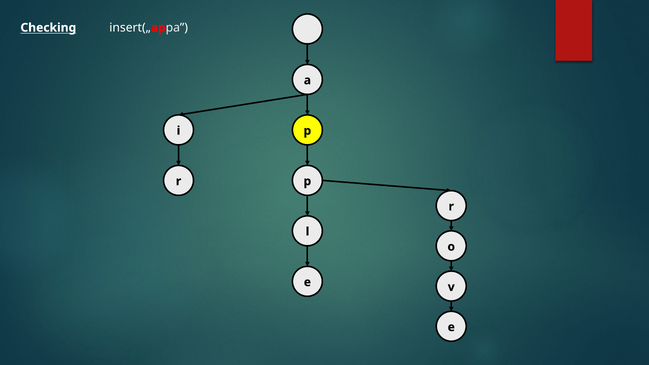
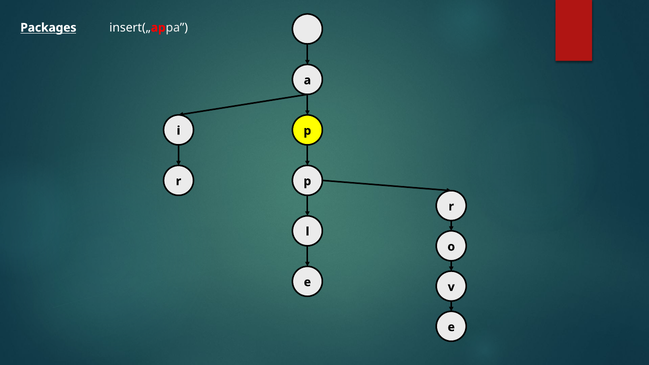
Checking: Checking -> Packages (48, 28)
